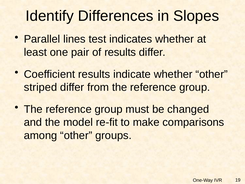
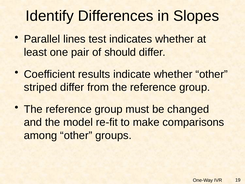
of results: results -> should (120, 52)
